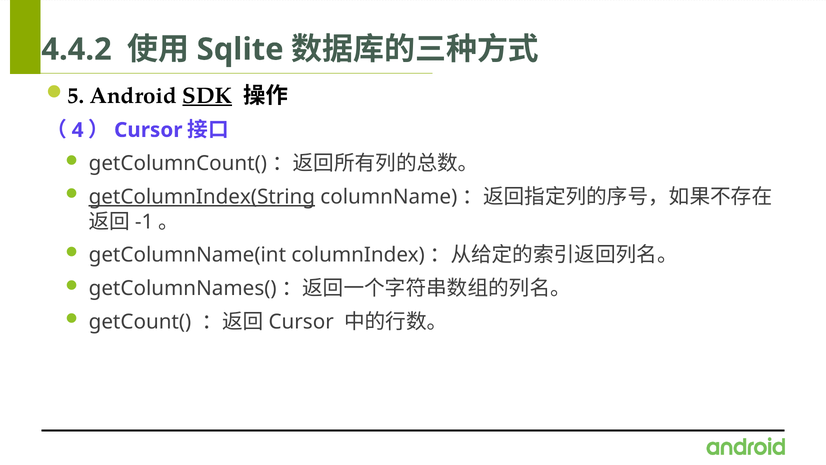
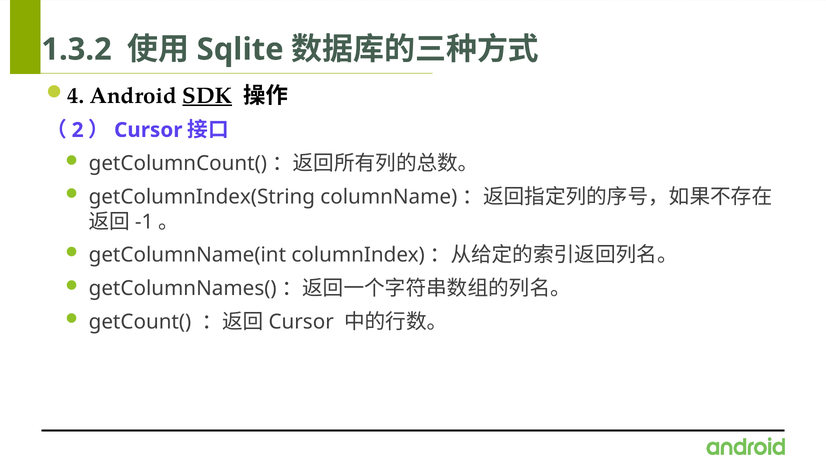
4.4.2: 4.4.2 -> 1.3.2 (77, 49)
5: 5 -> 4 (76, 96)
4: 4 -> 2 (78, 130)
getColumnIndex(String underline: present -> none (202, 197)
